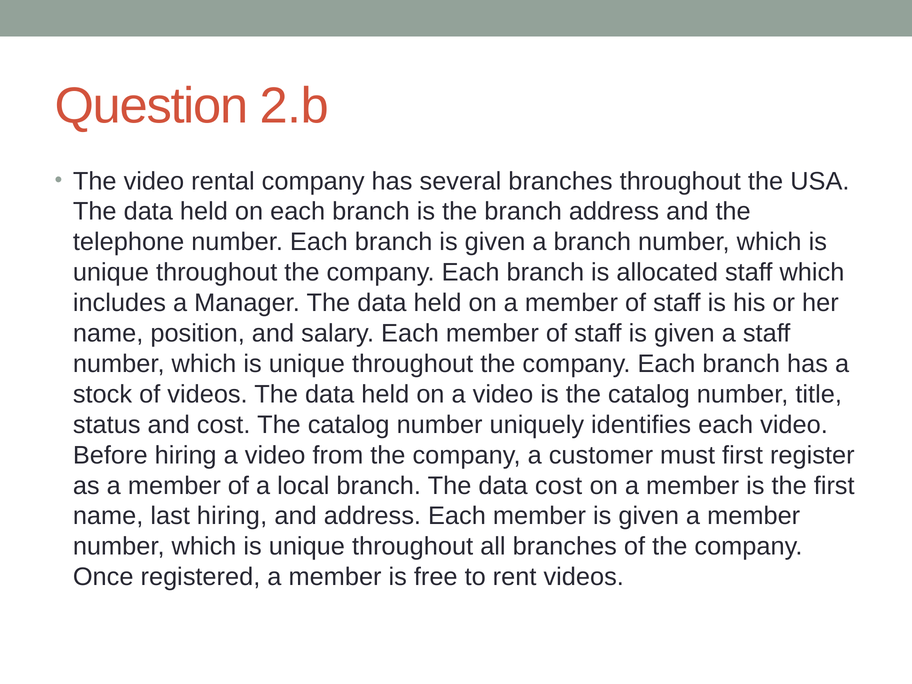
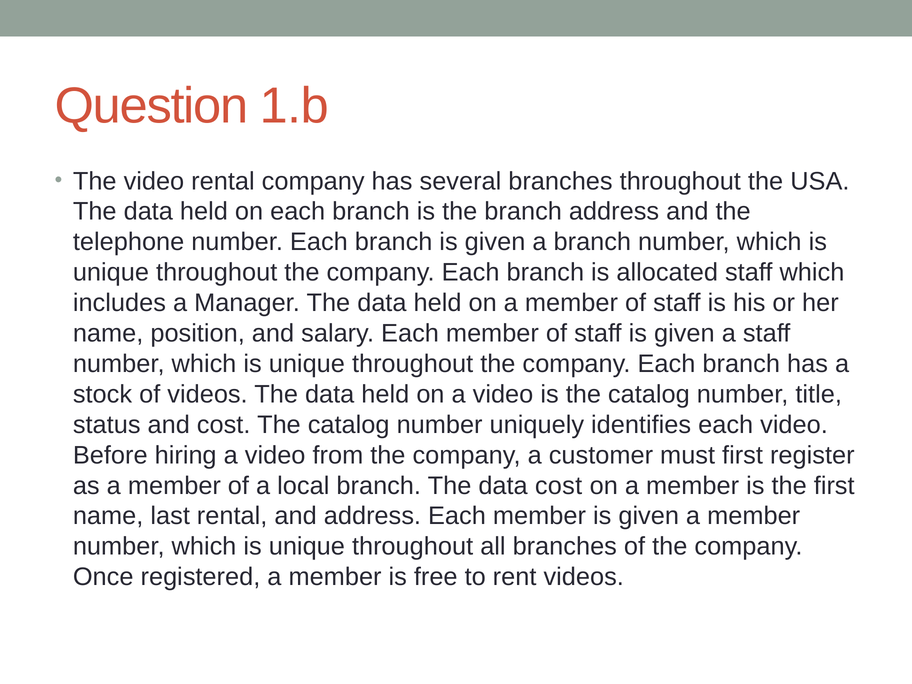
2.b: 2.b -> 1.b (294, 106)
last hiring: hiring -> rental (232, 516)
